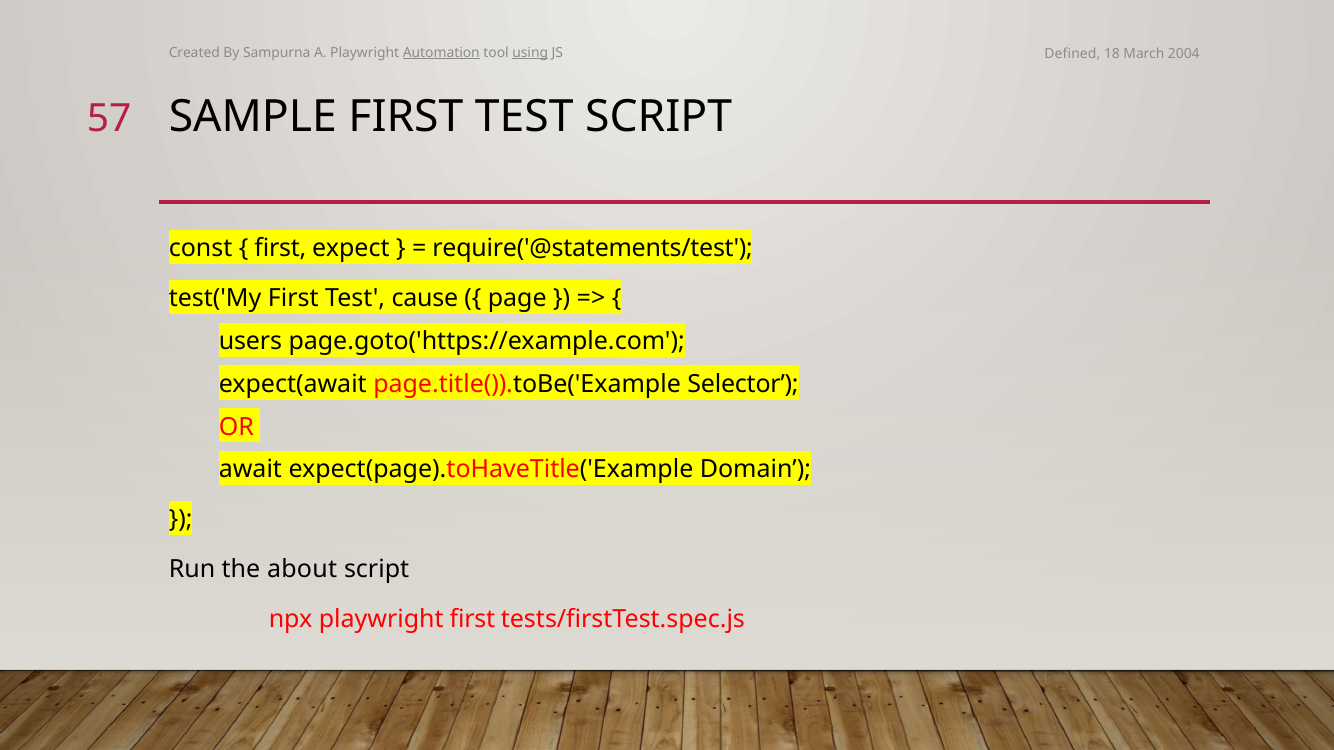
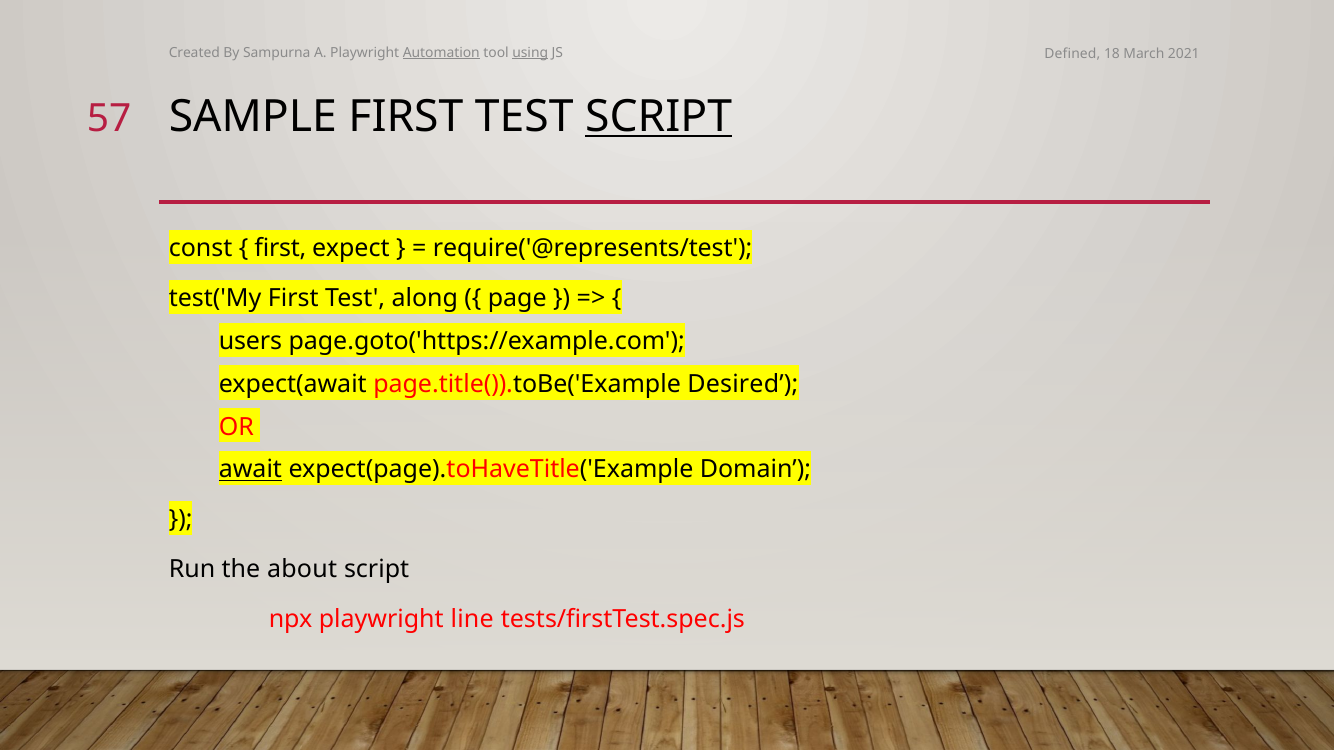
2004: 2004 -> 2021 (1184, 54)
SCRIPT underline: none -> present (659, 117)
require('@statements/test: require('@statements/test -> require('@represents/test (593, 248)
cause: cause -> along (425, 298)
Selector: Selector -> Desired (743, 384)
await underline: none -> present (250, 470)
playwright first: first -> line (472, 620)
